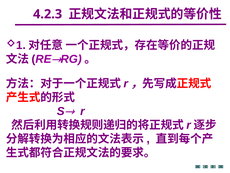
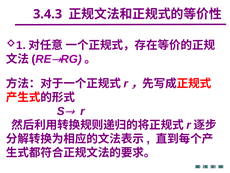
4.2.3: 4.2.3 -> 3.4.3 (48, 14)
